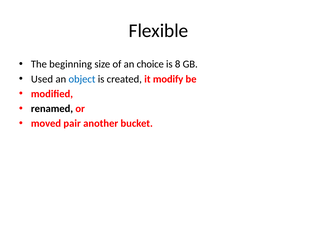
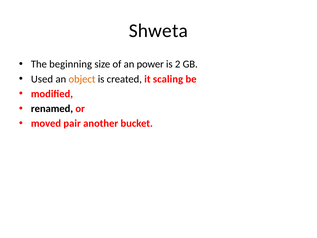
Flexible: Flexible -> Shweta (158, 31)
choice: choice -> power (150, 64)
8: 8 -> 2 (178, 64)
object colour: blue -> orange (82, 79)
modify: modify -> scaling (168, 79)
